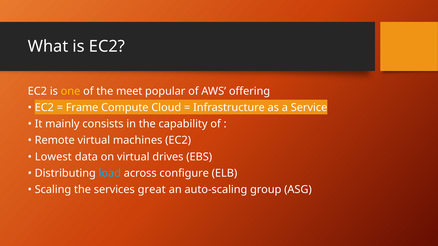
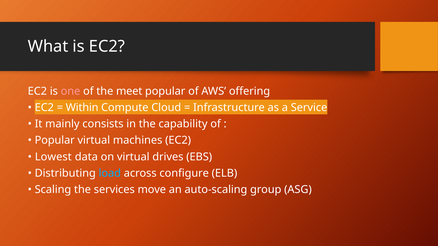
one colour: yellow -> pink (71, 91)
Frame: Frame -> Within (82, 108)
Remote: Remote -> Popular (55, 141)
great: great -> move (152, 190)
